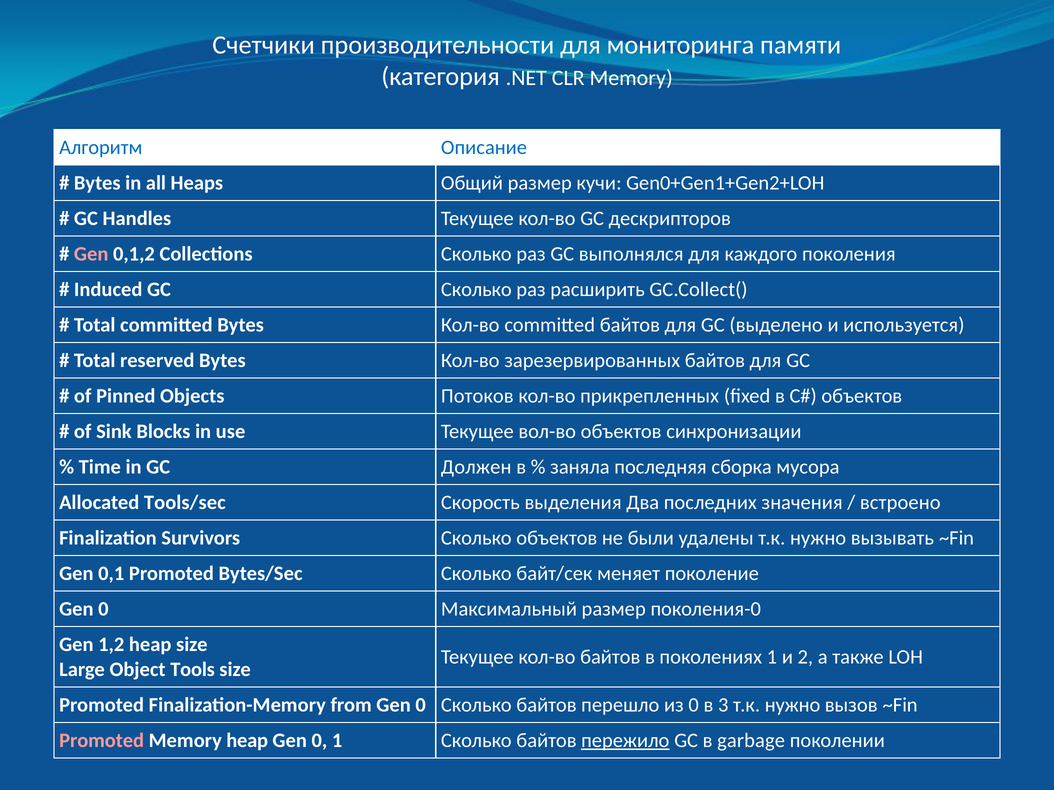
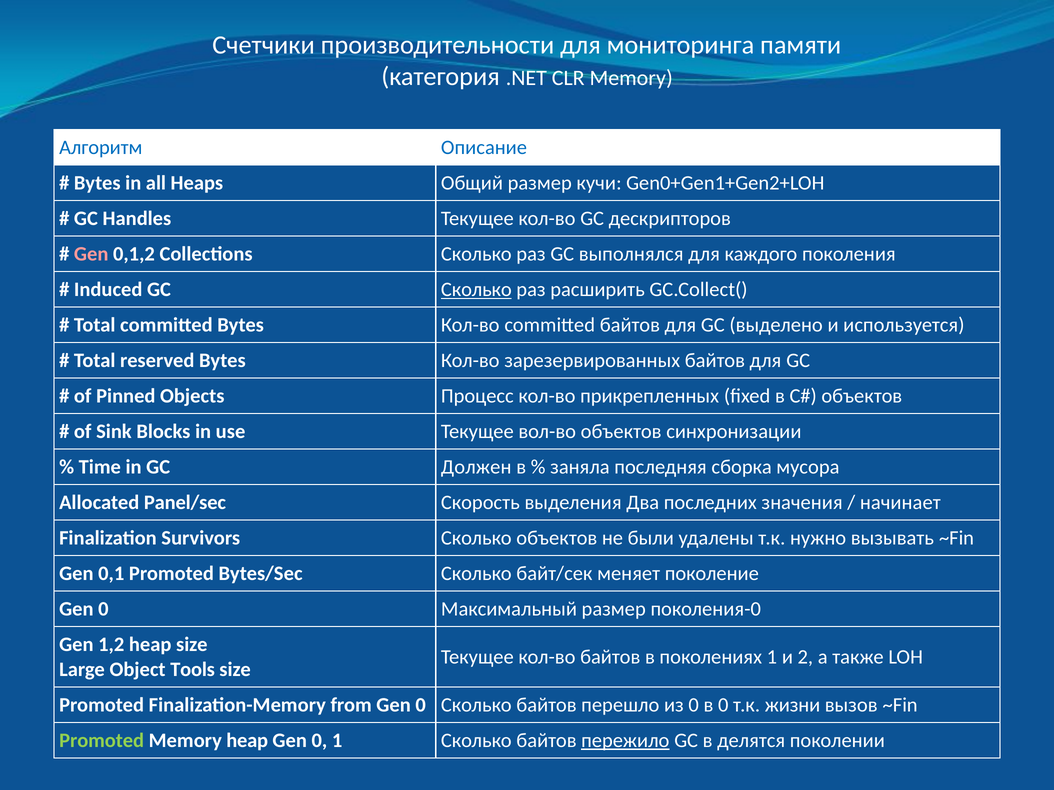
Сколько underline: none -> present (476, 290)
Потоков: Потоков -> Процесс (477, 396)
Tools/sec: Tools/sec -> Panel/sec (185, 503)
встроено: встроено -> начинает (900, 503)
в 3: 3 -> 0 (723, 705)
нужно: нужно -> жизни (793, 705)
Promoted colour: pink -> light green (102, 741)
garbage: garbage -> делятся (751, 741)
